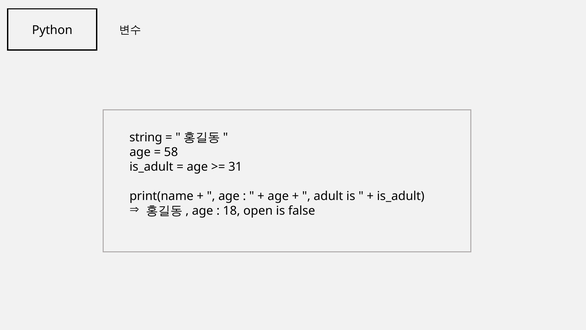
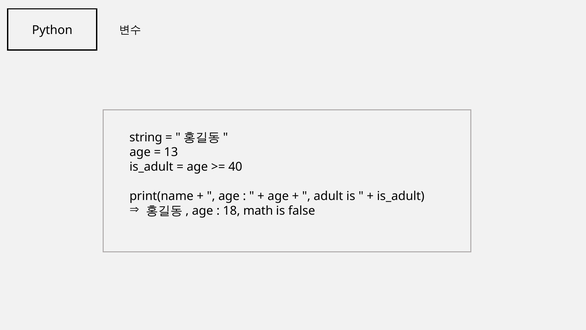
58: 58 -> 13 (171, 152)
31: 31 -> 40 (235, 167)
open: open -> math (258, 211)
